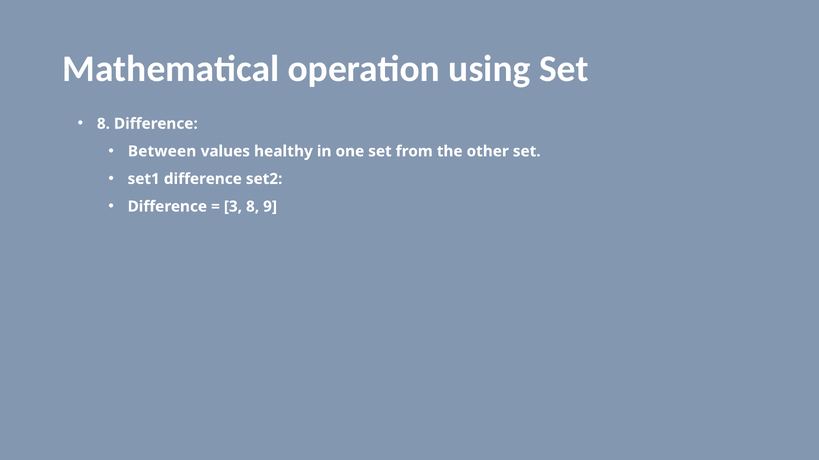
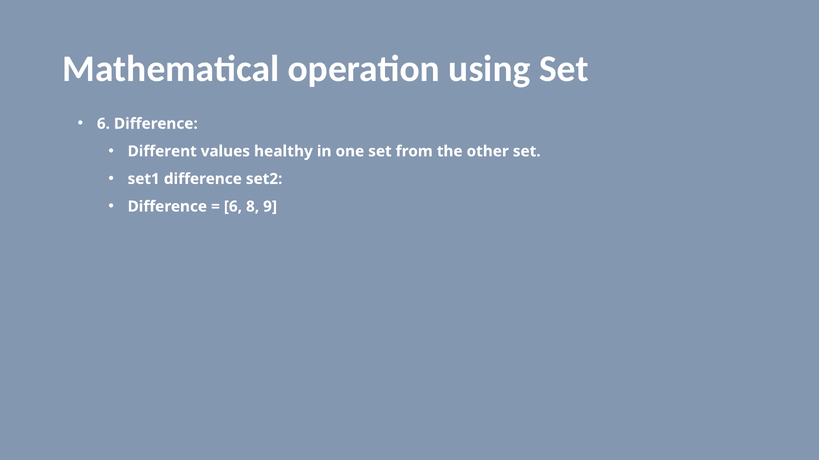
8: 8 -> 6 (103, 124)
Between: Between -> Different (162, 152)
3: 3 -> 6 (233, 207)
